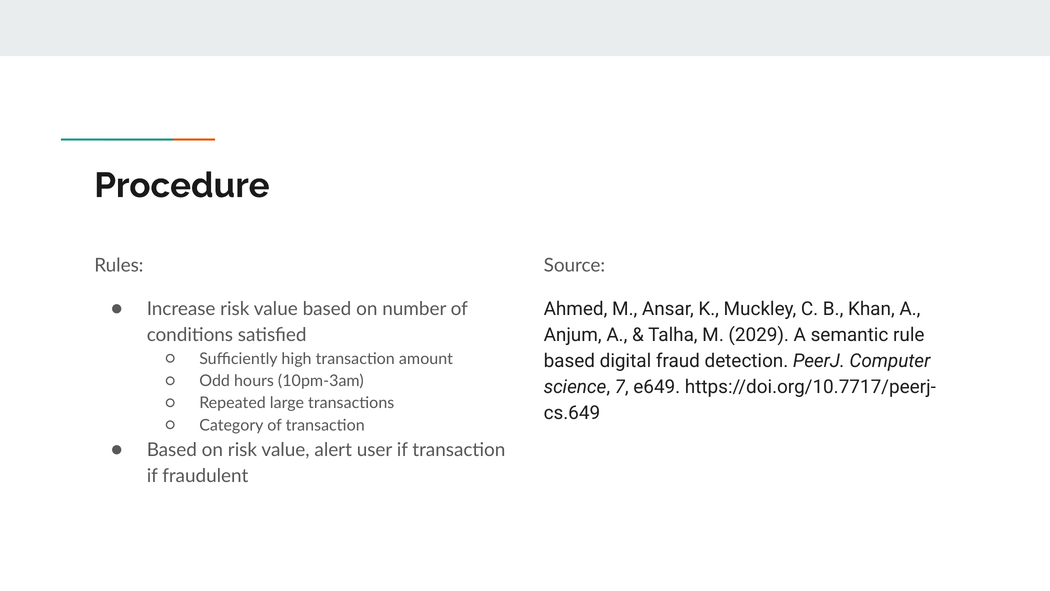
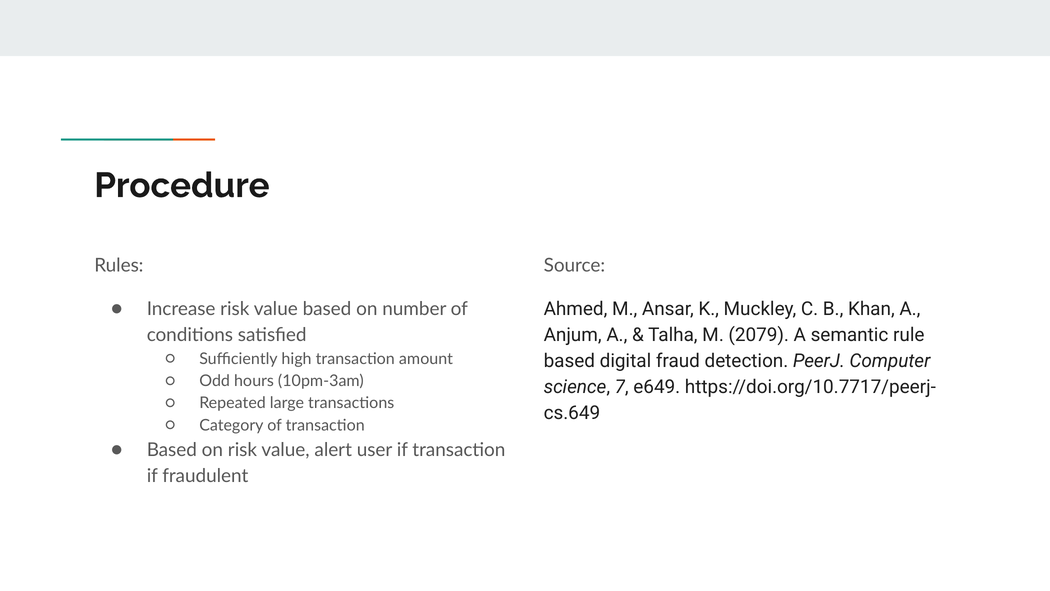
2029: 2029 -> 2079 (759, 335)
